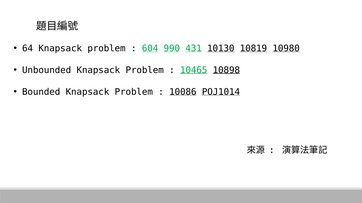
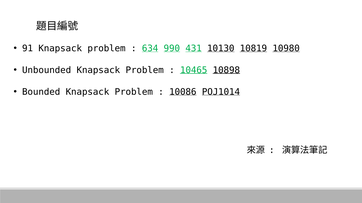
64: 64 -> 91 (28, 49)
604: 604 -> 634 (150, 49)
